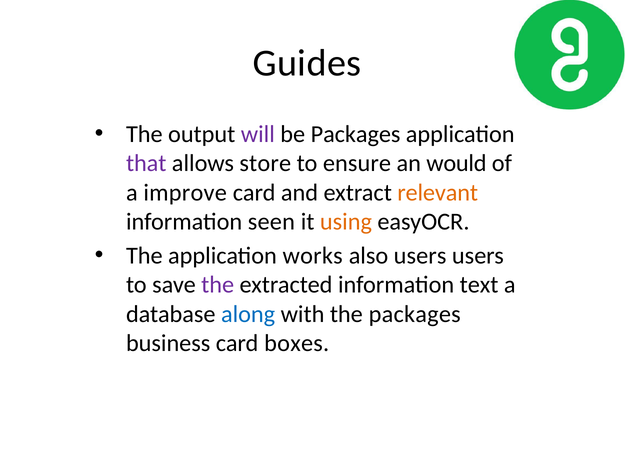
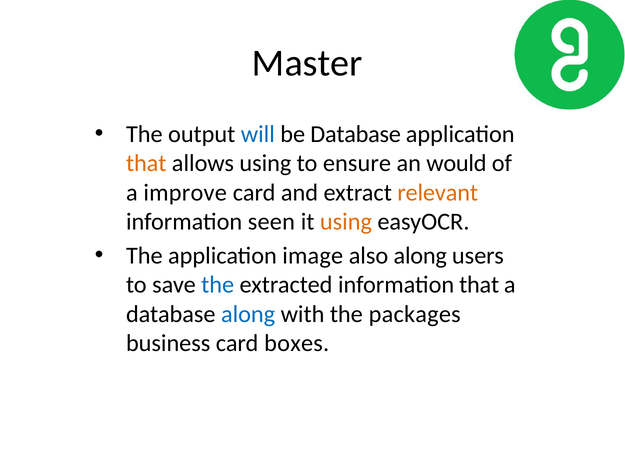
Guides: Guides -> Master (307, 63)
will colour: purple -> blue (258, 134)
be Packages: Packages -> Database (356, 134)
that colour: purple -> orange (146, 163)
allows store: store -> using (265, 163)
works: works -> image (313, 256)
also users: users -> along (420, 256)
the colour: purple -> blue (218, 285)
information text: text -> that (479, 285)
